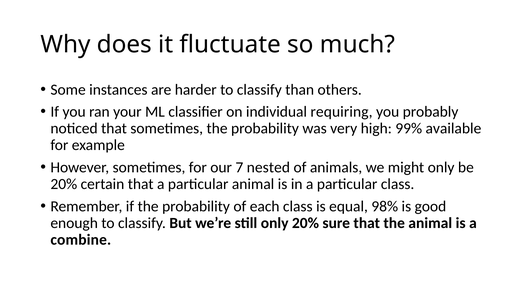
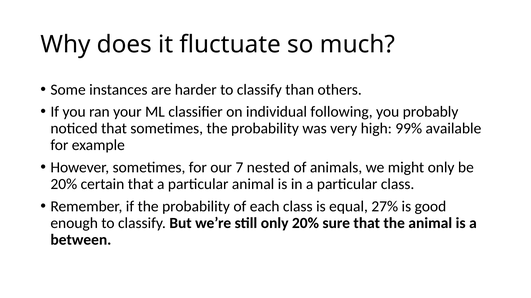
requiring: requiring -> following (342, 112)
98%: 98% -> 27% (385, 207)
combine: combine -> between (81, 240)
